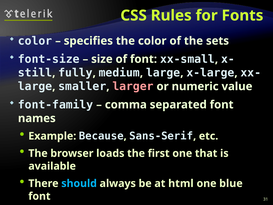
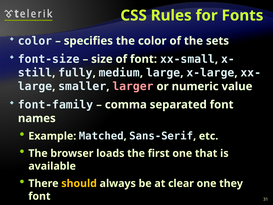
Because: Because -> Matched (101, 136)
should colour: light blue -> yellow (79, 183)
html: html -> clear (181, 183)
blue: blue -> they (231, 183)
